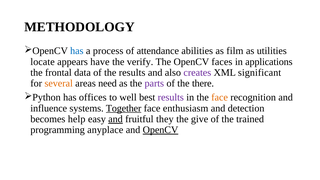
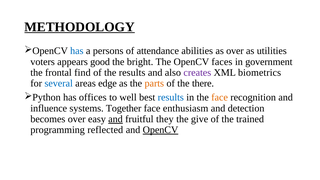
METHODOLOGY underline: none -> present (80, 27)
process: process -> persons (108, 51)
as film: film -> over (235, 51)
locate: locate -> voters (43, 62)
have: have -> good (100, 62)
verify: verify -> bright (140, 62)
applications: applications -> government (269, 62)
data: data -> find (82, 73)
significant: significant -> biometrics (260, 73)
several colour: orange -> blue (59, 83)
need: need -> edge (107, 83)
parts colour: purple -> orange (154, 83)
results colour: purple -> blue (171, 97)
Together underline: present -> none (124, 108)
becomes help: help -> over (77, 119)
anyplace: anyplace -> reflected (105, 130)
